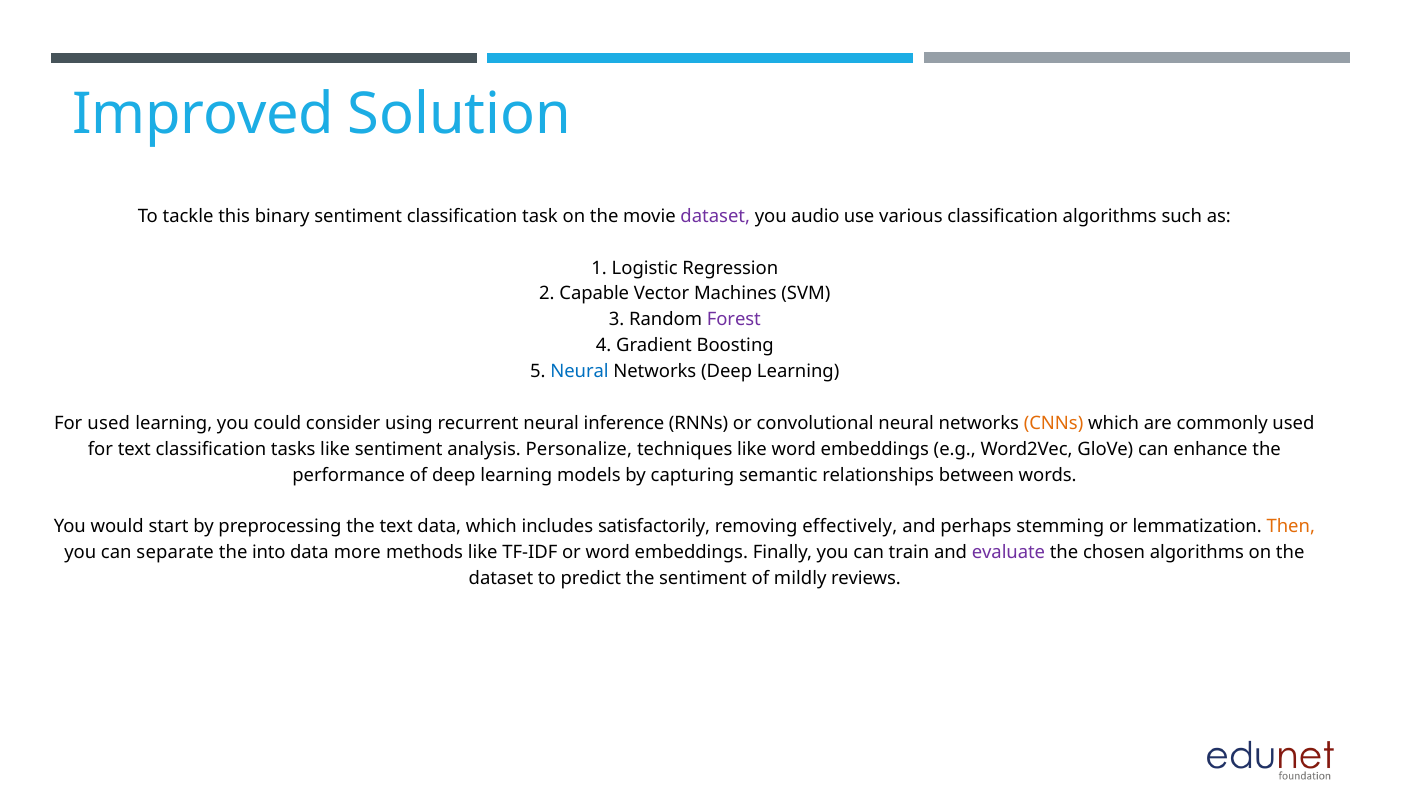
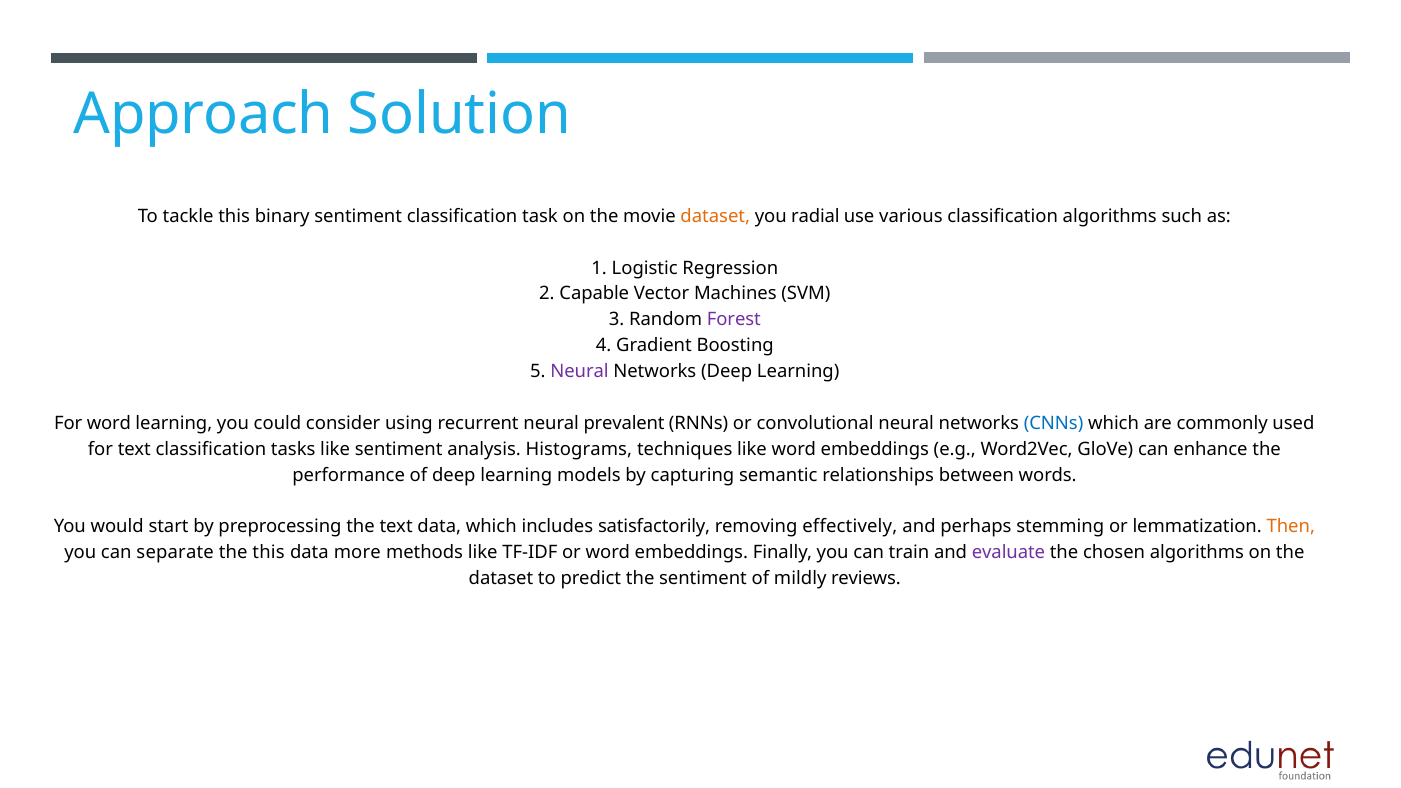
Improved: Improved -> Approach (203, 114)
dataset colour: purple -> orange (715, 216)
audio: audio -> radial (815, 216)
Neural colour: blue -> purple (580, 371)
For used: used -> word (109, 423)
inference: inference -> prevalent (624, 423)
CNNs colour: orange -> blue (1054, 423)
Personalize: Personalize -> Histograms (579, 449)
the into: into -> this (269, 553)
